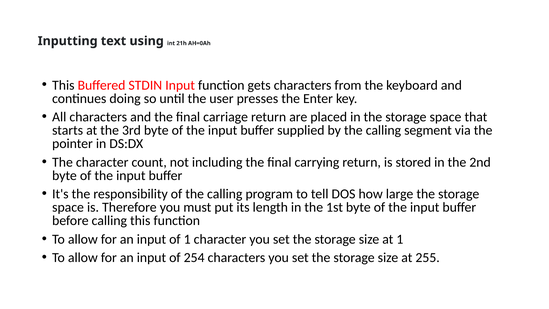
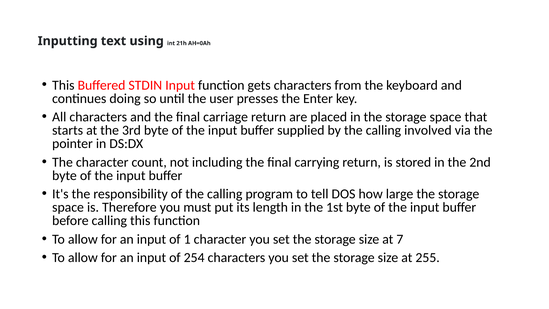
segment: segment -> involved (428, 130)
at 1: 1 -> 7 (400, 239)
